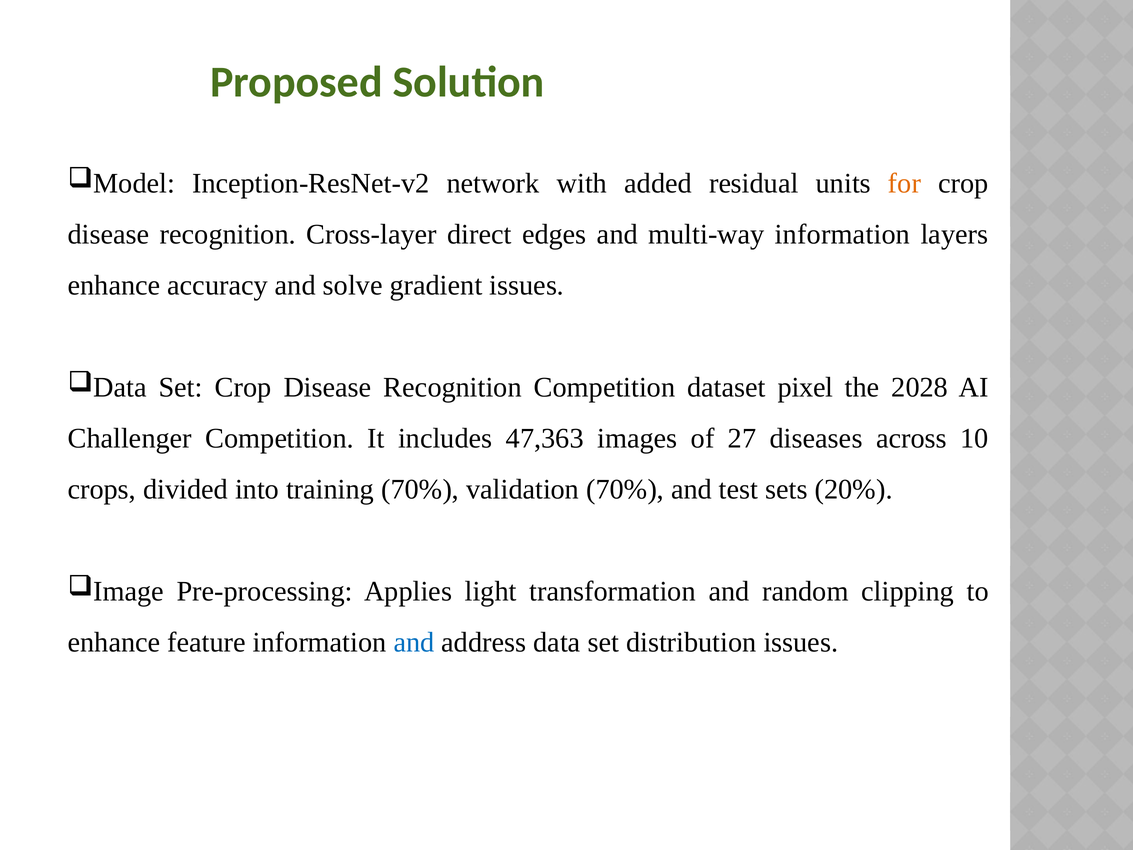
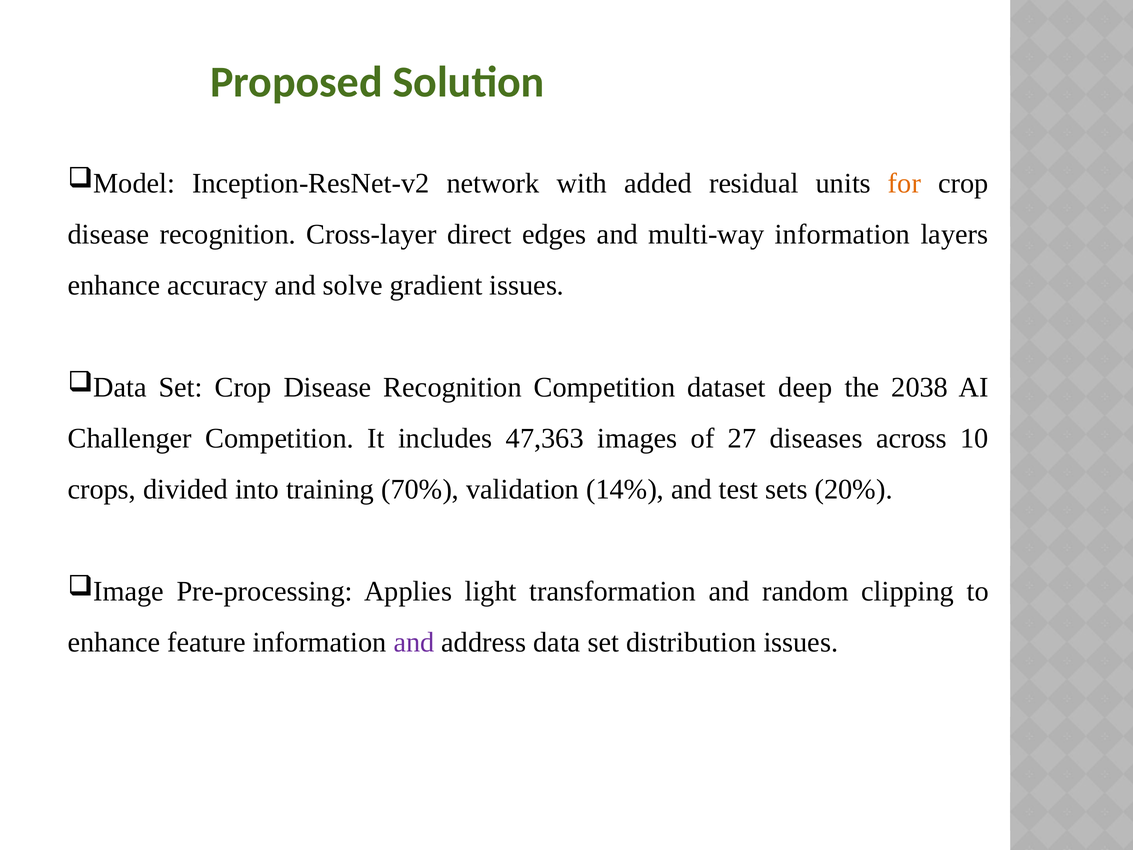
pixel: pixel -> deep (805, 387)
2028: 2028 -> 2038 (920, 387)
validation 70%: 70% -> 14% (625, 489)
and colour: blue -> purple (414, 642)
